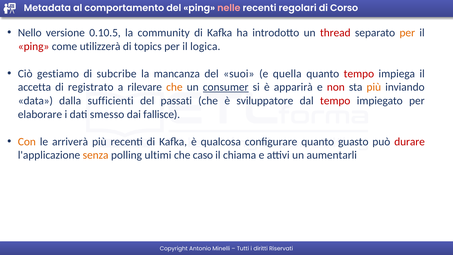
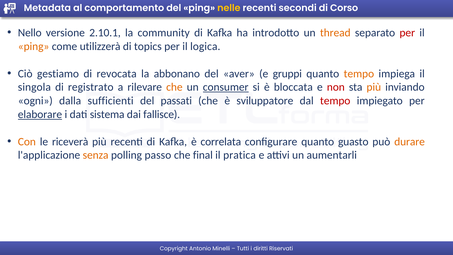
nelle colour: pink -> yellow (229, 8)
regolari: regolari -> secondi (298, 8)
0.10.5: 0.10.5 -> 2.10.1 (105, 33)
thread colour: red -> orange (335, 33)
per colour: orange -> red (407, 33)
ping colour: red -> orange (34, 46)
subcribe: subcribe -> revocata (117, 74)
mancanza: mancanza -> abbonano (177, 74)
suoi: suoi -> aver (239, 74)
quella: quella -> gruppi (287, 74)
tempo colour: red -> orange (359, 74)
accetta: accetta -> singola (34, 87)
apparirà: apparirà -> bloccata (293, 87)
data: data -> ogni (35, 101)
elaborare underline: none -> present (40, 114)
smesso: smesso -> sistema (107, 114)
arriverà: arriverà -> riceverà (70, 142)
qualcosa: qualcosa -> correlata (221, 142)
durare colour: red -> orange (410, 142)
ultimi: ultimi -> passo (158, 155)
caso: caso -> final (203, 155)
chiama: chiama -> pratica (240, 155)
